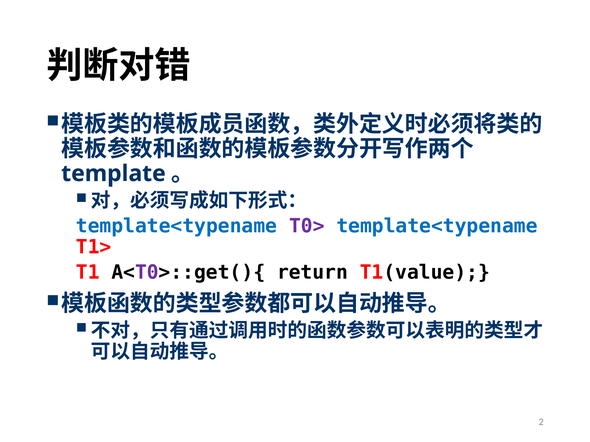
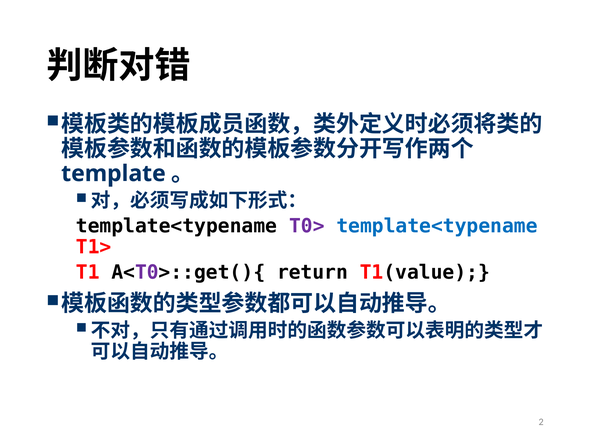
template<typename colour: blue -> black (177, 226)
